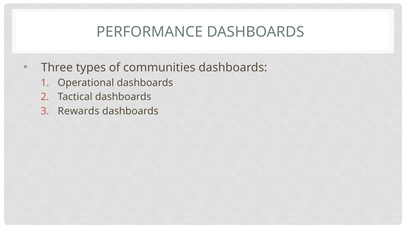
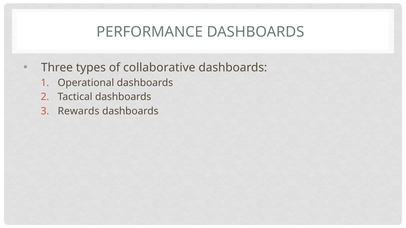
communities: communities -> collaborative (159, 68)
